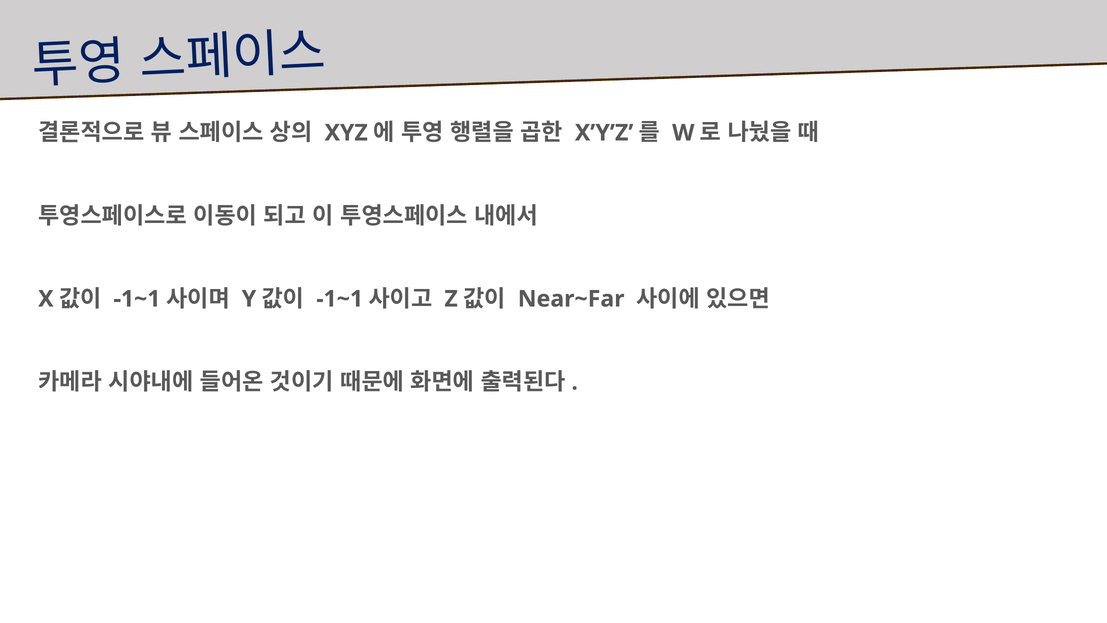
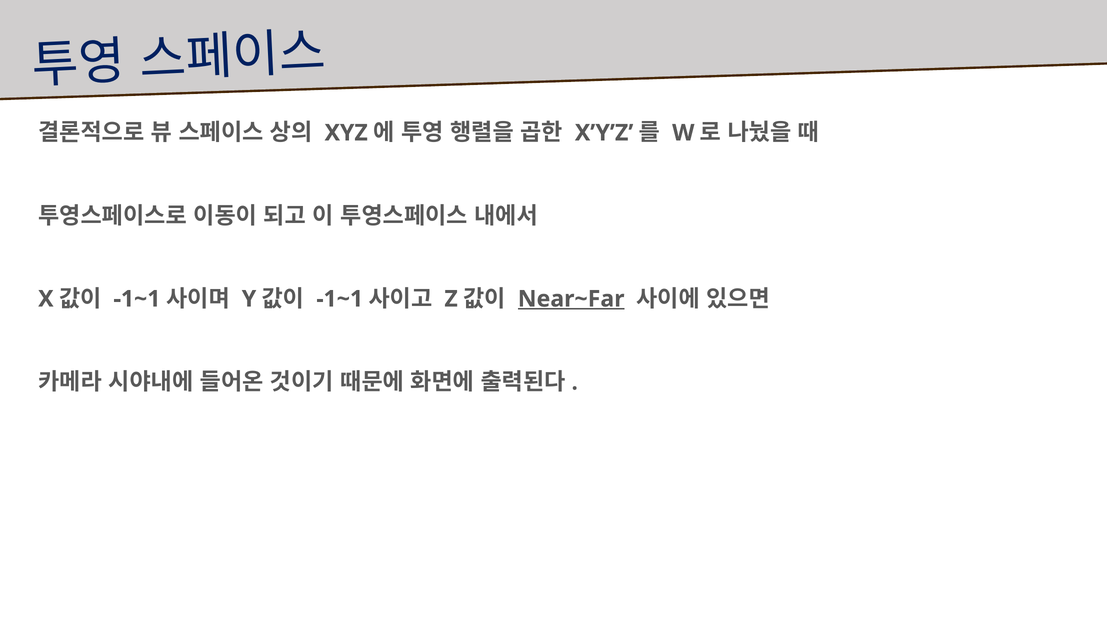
Near~Far underline: none -> present (571, 299)
